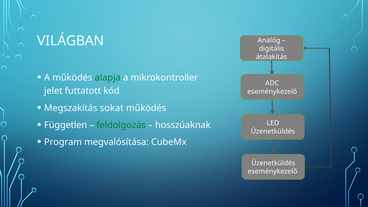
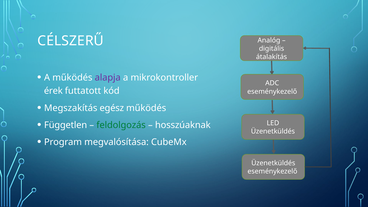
VILÁGBAN: VILÁGBAN -> CÉLSZERŰ (71, 41)
alapja colour: green -> purple (108, 78)
jelet: jelet -> érek (53, 91)
sokat: sokat -> egész (112, 108)
